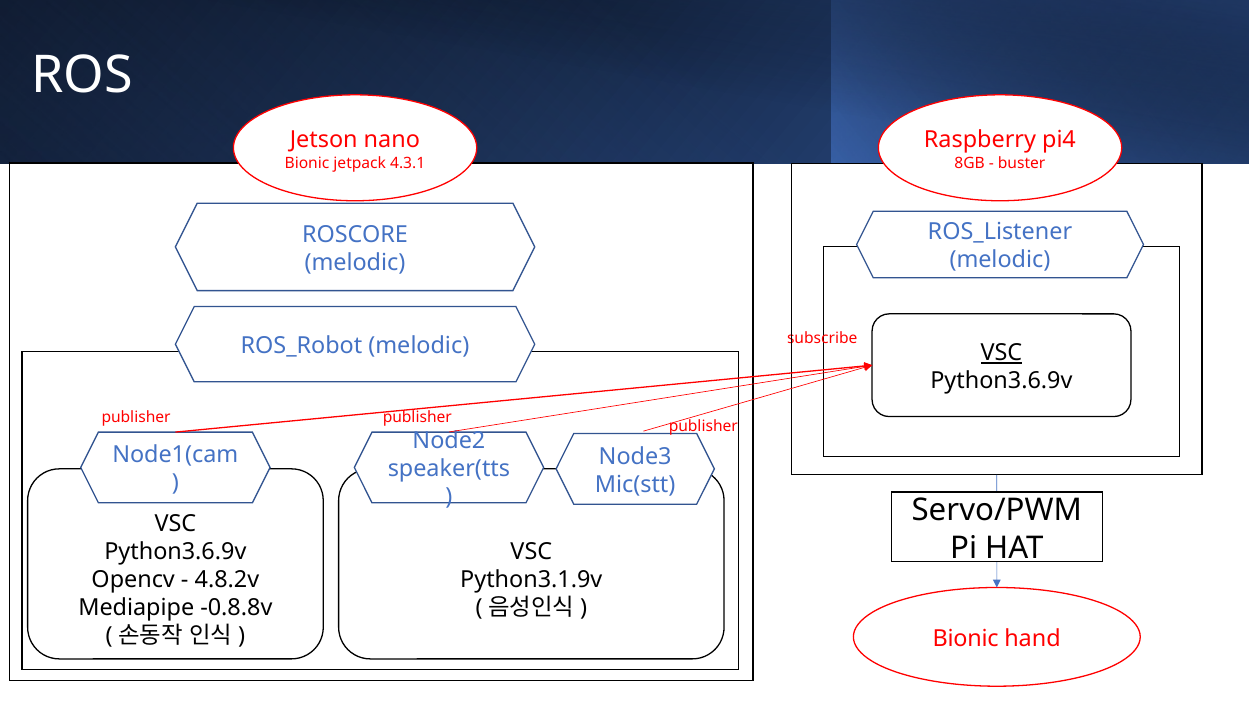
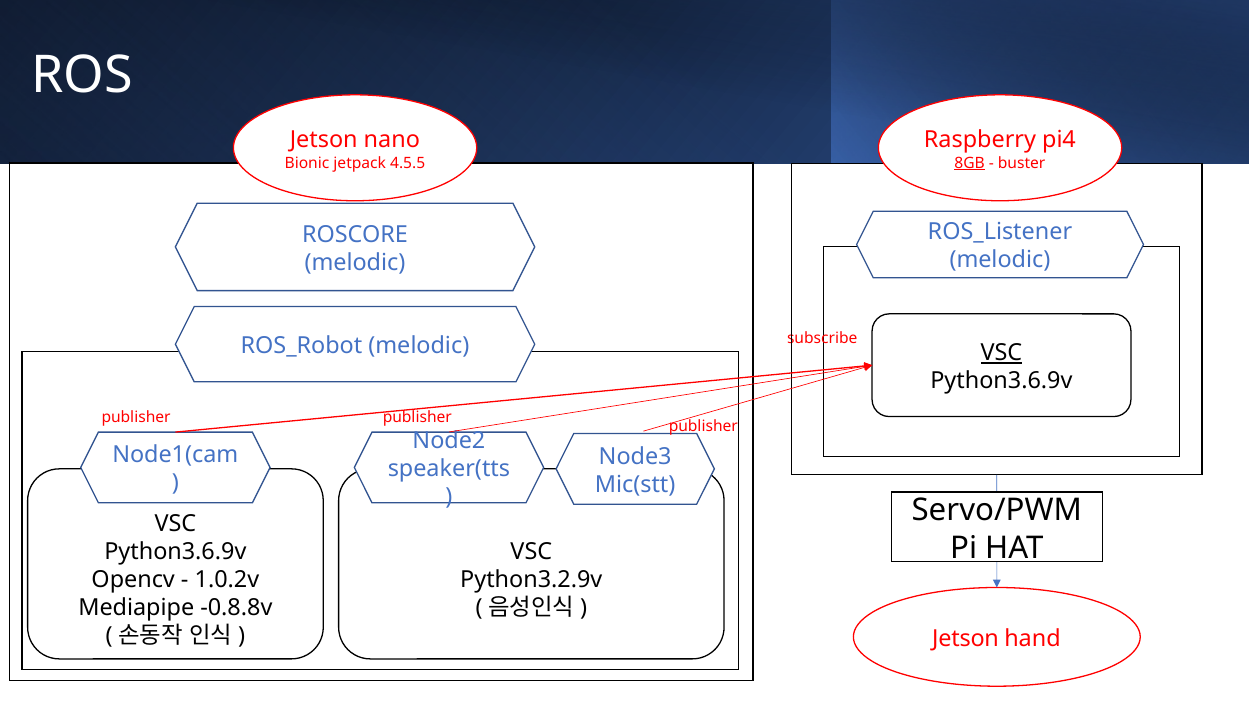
4.3.1: 4.3.1 -> 4.5.5 (408, 163)
8GB underline: none -> present (970, 163)
4.8.2v: 4.8.2v -> 1.0.2v (227, 579)
Python3.1.9v: Python3.1.9v -> Python3.2.9v (531, 579)
Bionic: Bionic -> Jetson (966, 638)
